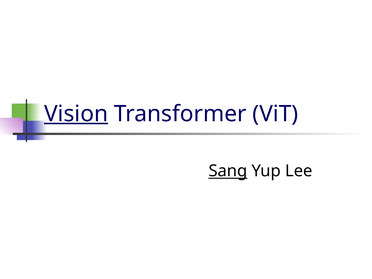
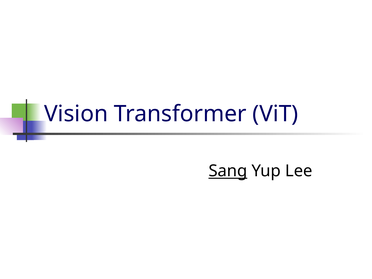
Vision underline: present -> none (76, 114)
